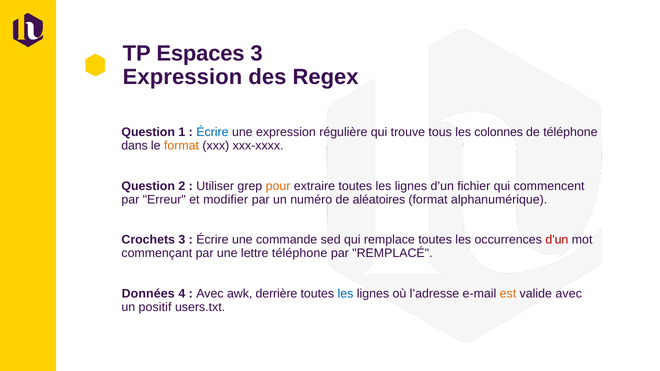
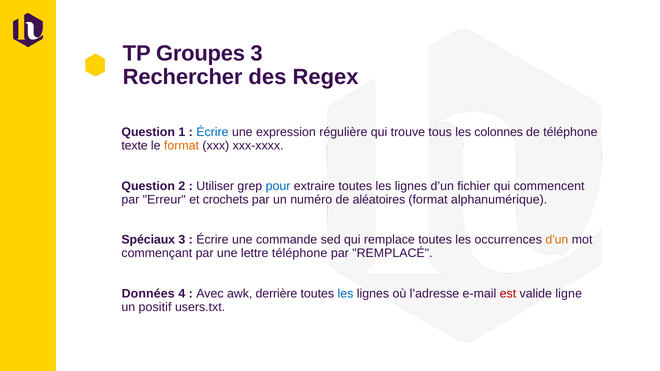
Espaces: Espaces -> Groupes (201, 54)
Expression: Expression -> Rechercher (183, 77)
dans: dans -> texte (135, 146)
pour colour: orange -> blue (278, 186)
modifier: modifier -> crochets (226, 200)
Crochets: Crochets -> Spéciaux (148, 240)
d'un colour: red -> orange (557, 240)
est colour: orange -> red (508, 294)
valide avec: avec -> ligne (569, 294)
